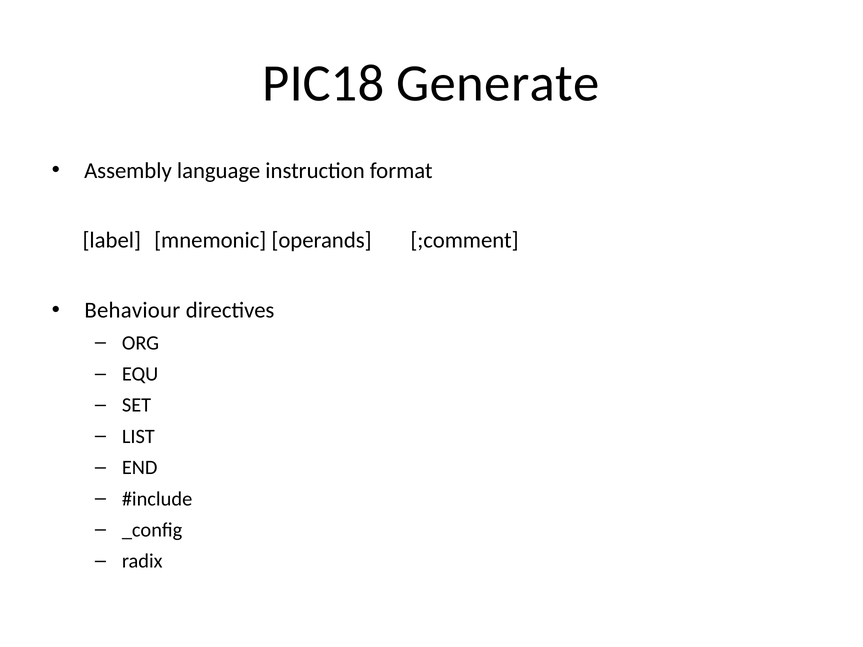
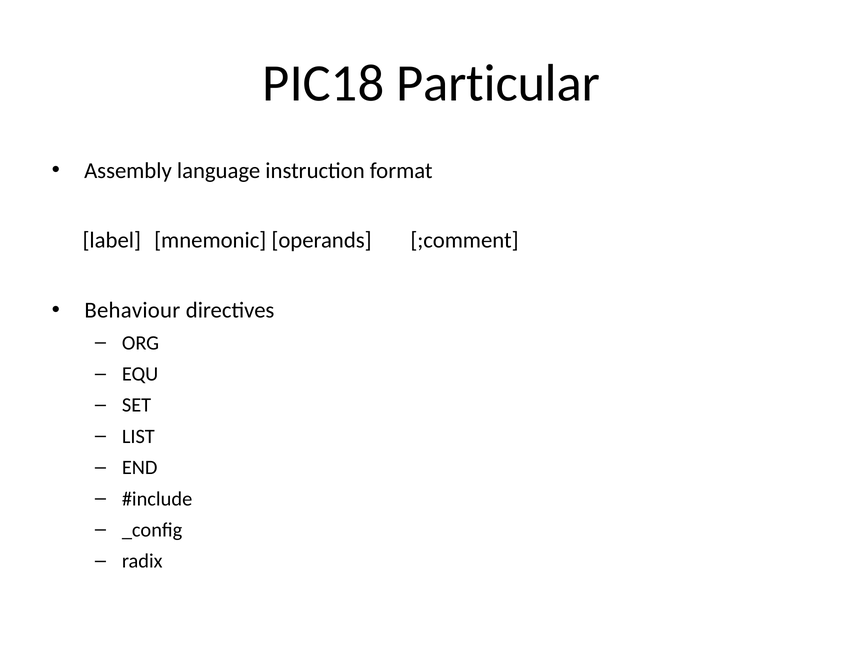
Generate: Generate -> Particular (498, 84)
